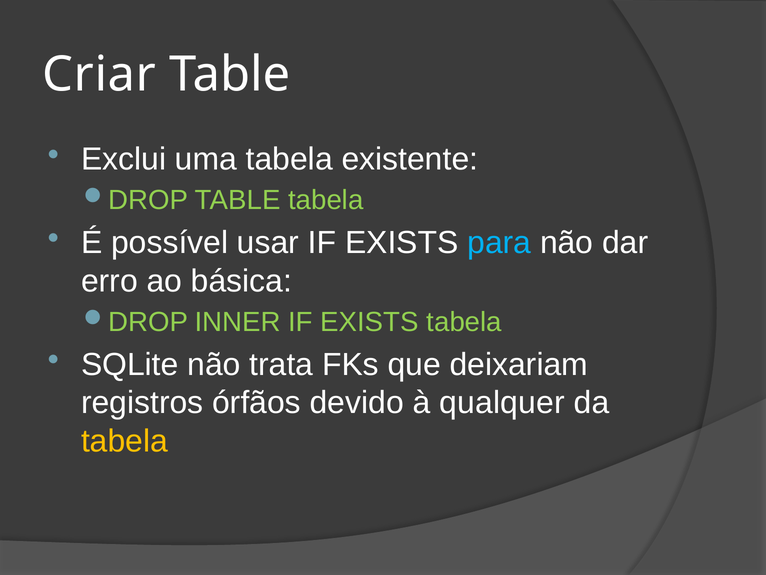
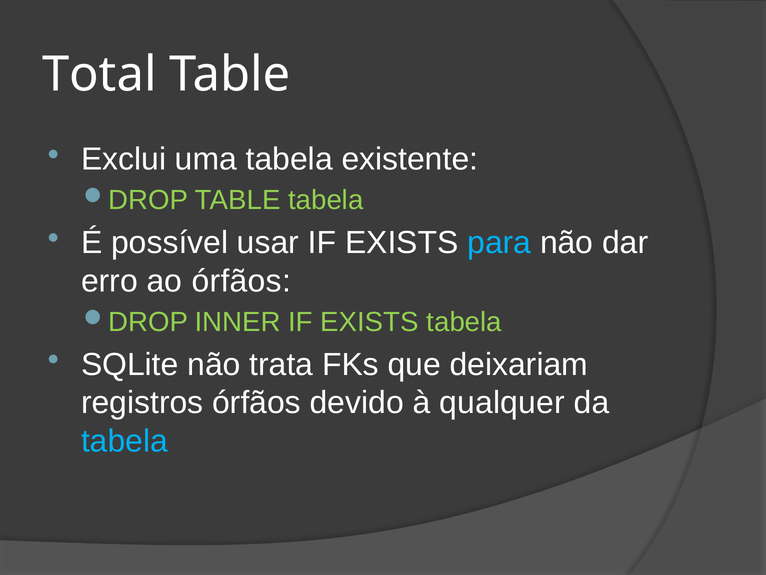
Criar: Criar -> Total (99, 74)
ao básica: básica -> órfãos (241, 281)
tabela colour: yellow -> light blue (125, 441)
